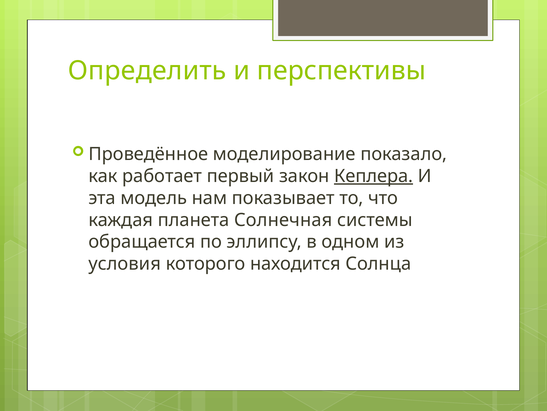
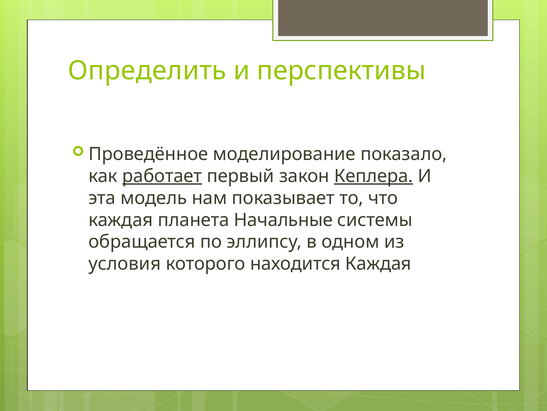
работает underline: none -> present (162, 176)
Солнечная: Солнечная -> Начальные (283, 220)
находится Солнца: Солнца -> Каждая (378, 263)
